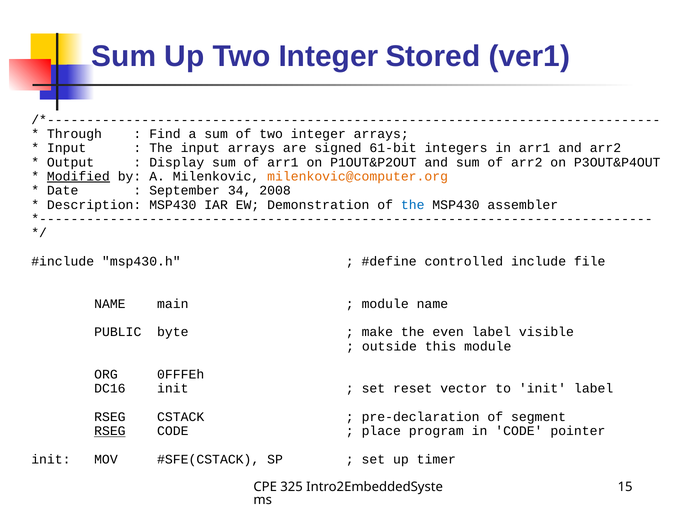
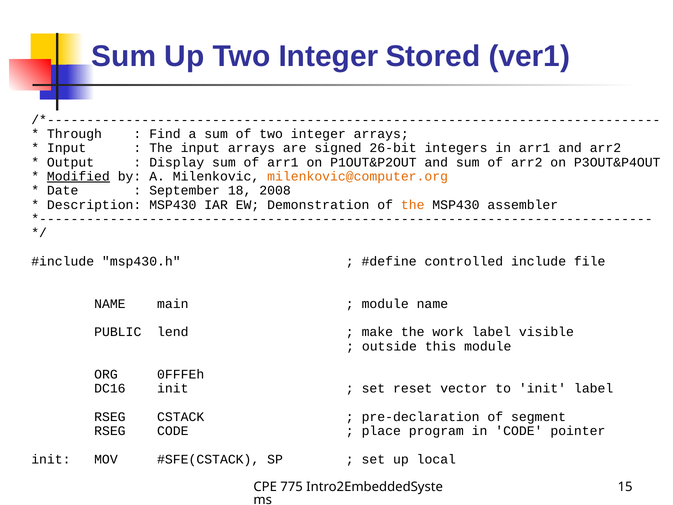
61-bit: 61-bit -> 26-bit (393, 148)
34: 34 -> 18 (240, 190)
the colour: blue -> orange (413, 205)
byte: byte -> lend (173, 332)
even: even -> work (448, 332)
RSEG underline: present -> none (110, 431)
timer: timer -> local (436, 459)
325: 325 -> 775 (292, 487)
